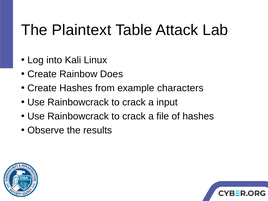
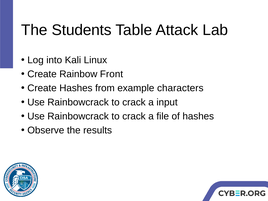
Plaintext: Plaintext -> Students (82, 30)
Does: Does -> Front (112, 74)
